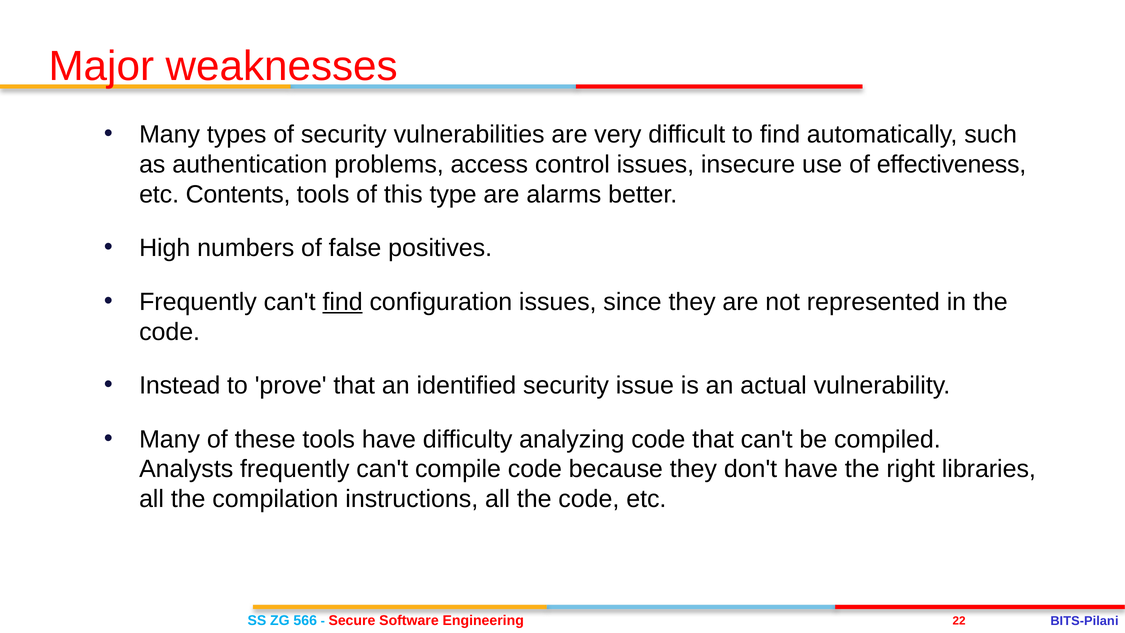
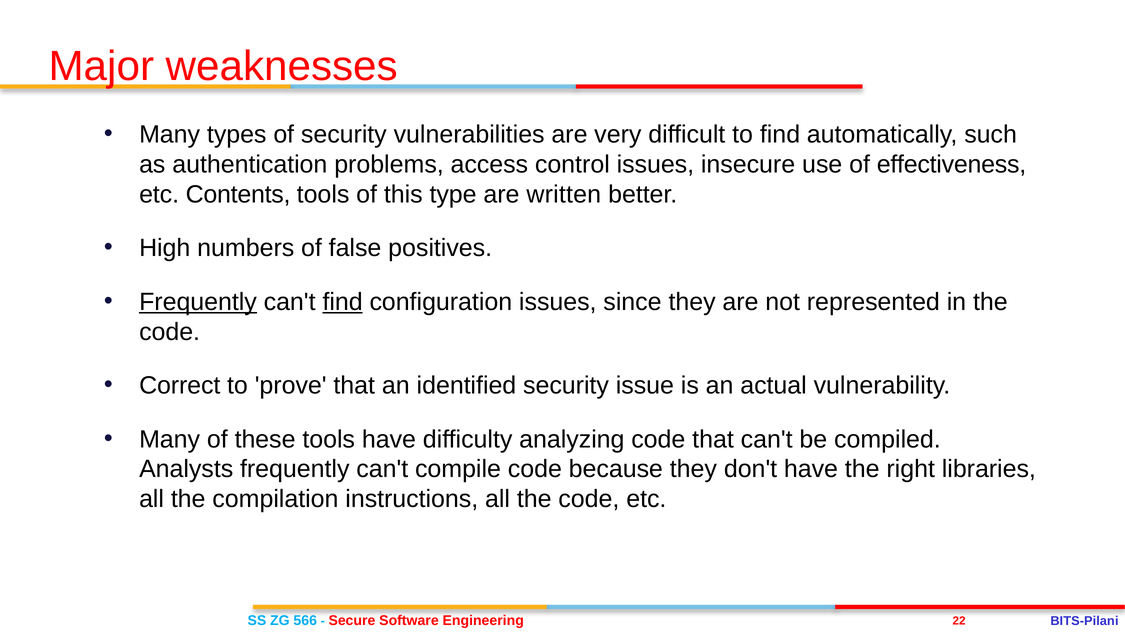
alarms: alarms -> written (564, 194)
Frequently underline: none -> present (198, 302)
Instead: Instead -> Correct (180, 385)
